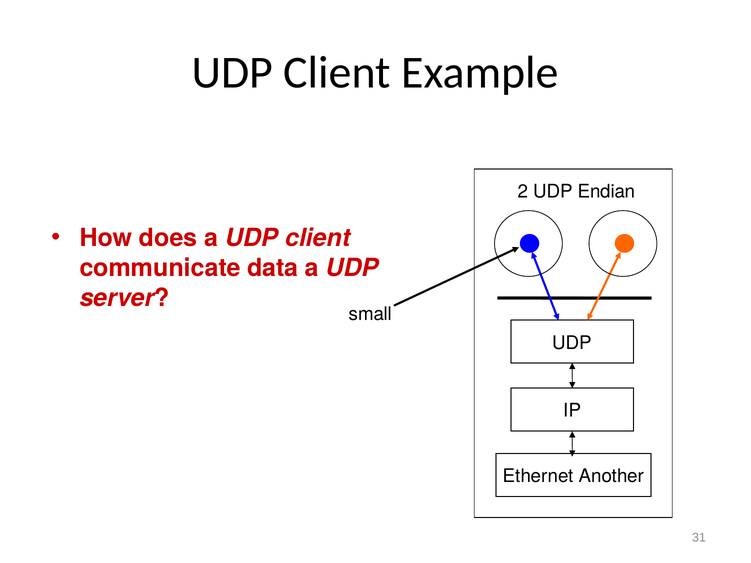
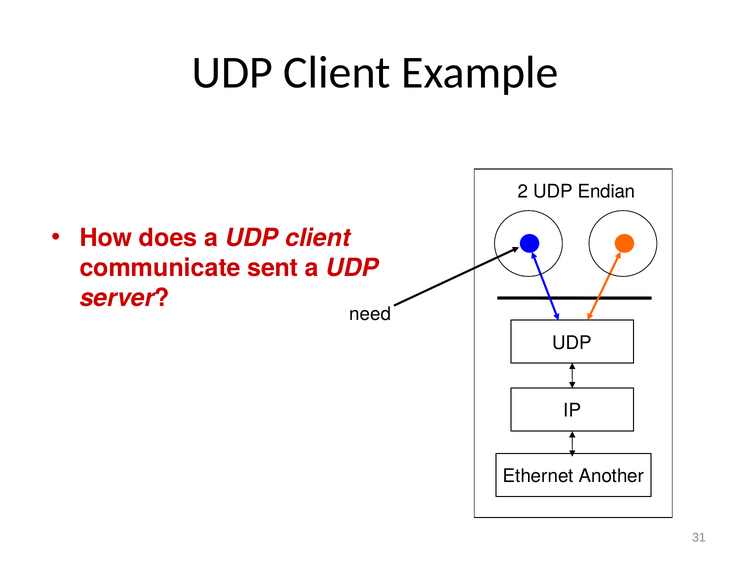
data: data -> sent (273, 268)
small: small -> need (370, 314)
